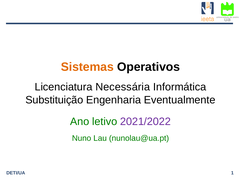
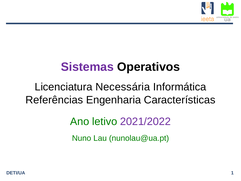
Sistemas colour: orange -> purple (87, 67)
Substituição: Substituição -> Referências (54, 100)
Eventualmente: Eventualmente -> Características (180, 100)
